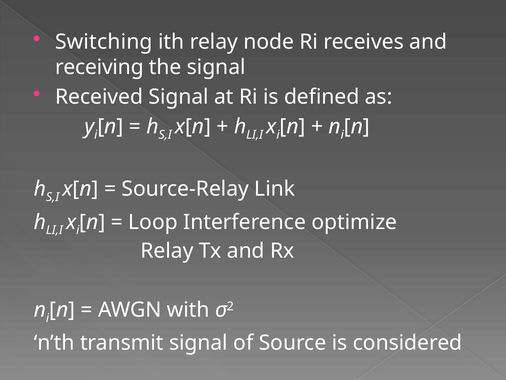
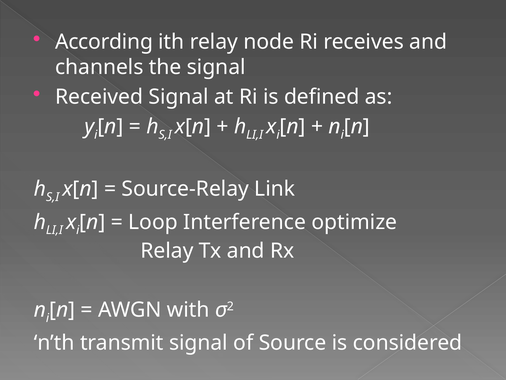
Switching: Switching -> According (104, 42)
receiving: receiving -> channels (99, 67)
